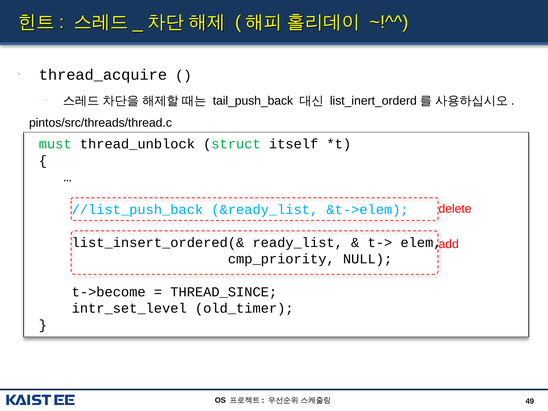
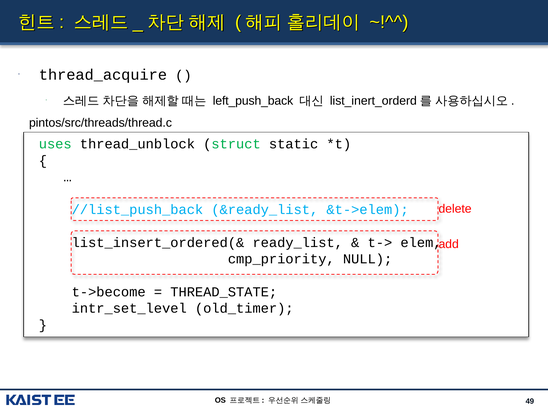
tail_push_back: tail_push_back -> left_push_back (253, 101)
must: must -> uses (55, 144)
itself: itself -> static (294, 144)
THREAD_SINCE: THREAD_SINCE -> THREAD_STATE (224, 292)
